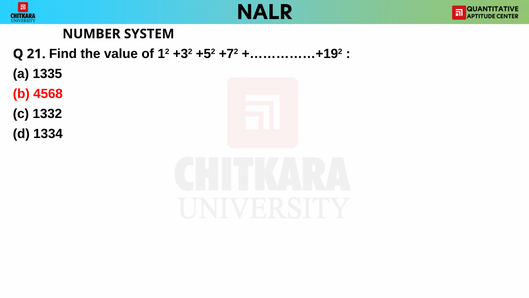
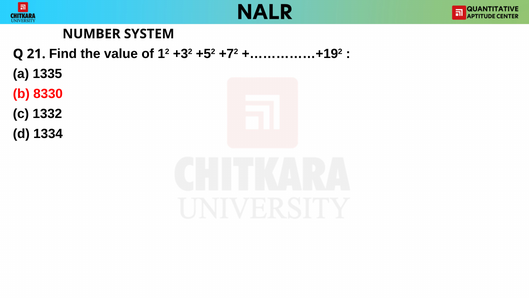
4568: 4568 -> 8330 (48, 94)
